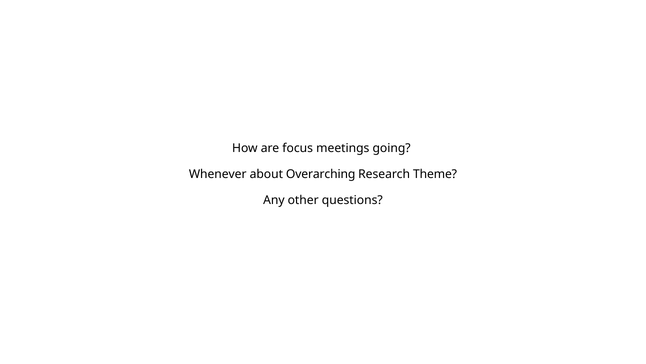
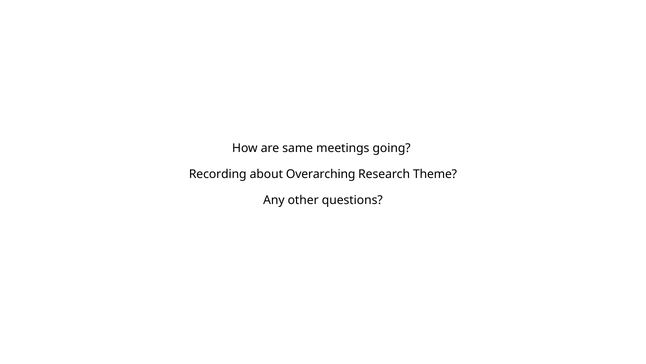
focus: focus -> same (298, 148)
Whenever: Whenever -> Recording (218, 174)
